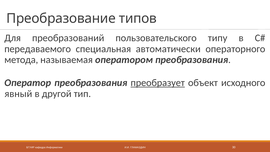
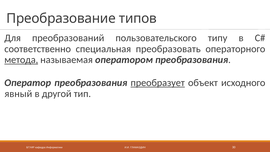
передаваемого: передаваемого -> соответственно (38, 49)
автоматически: автоматически -> преобразовать (168, 49)
метода underline: none -> present (21, 60)
